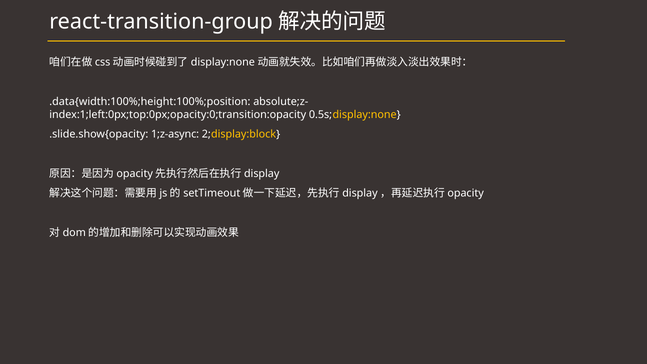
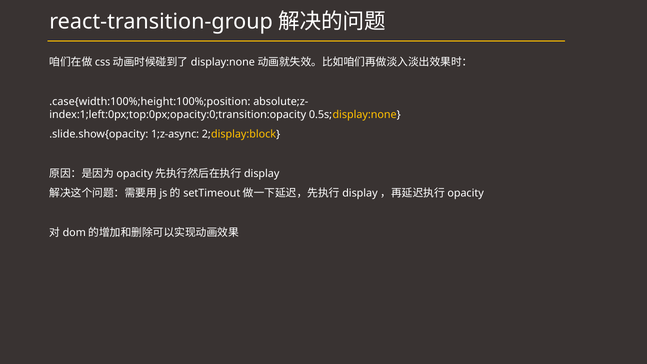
.data{width:100%;height:100%;position: .data{width:100%;height:100%;position -> .case{width:100%;height:100%;position (150, 102)
